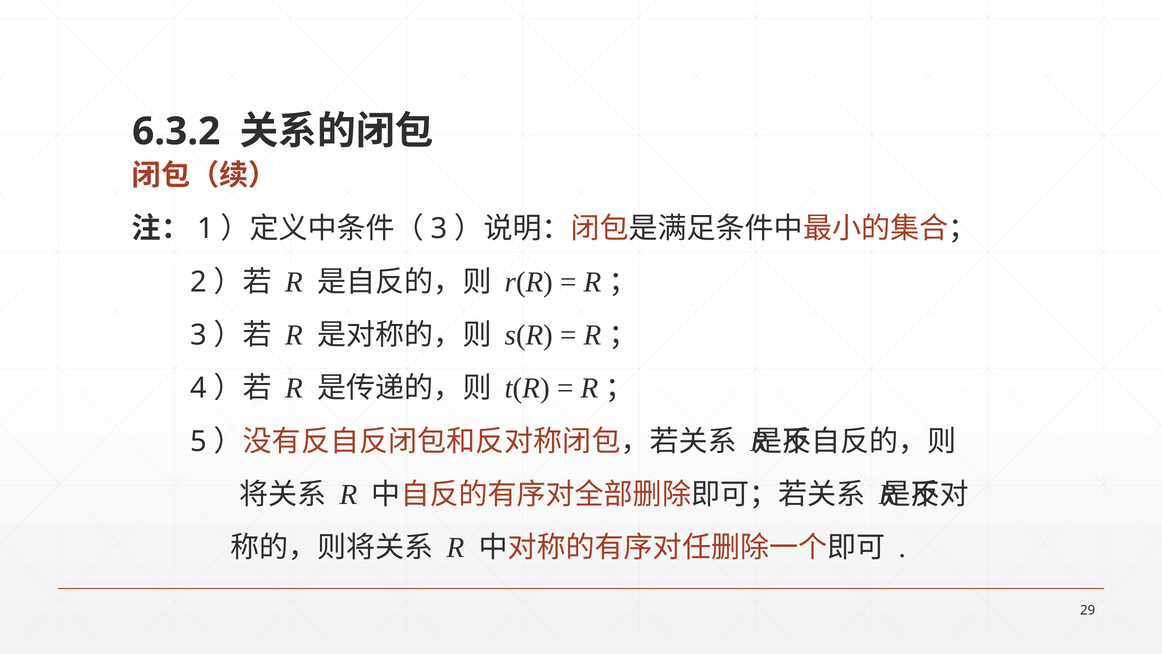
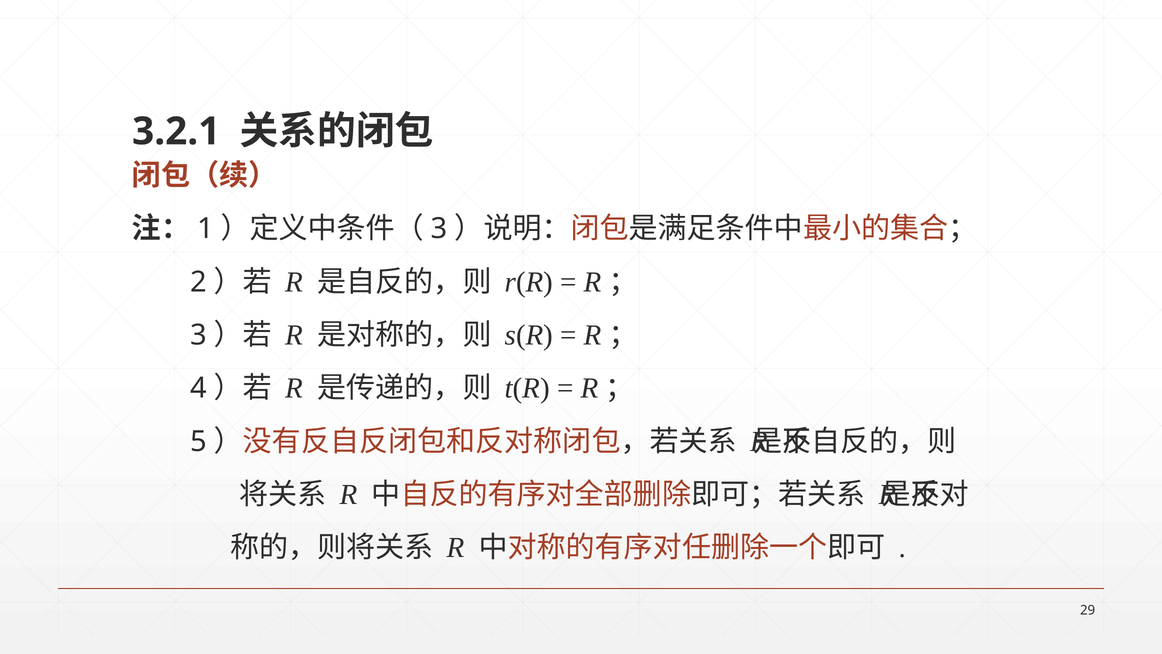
6.3.2: 6.3.2 -> 3.2.1 (176, 131)
